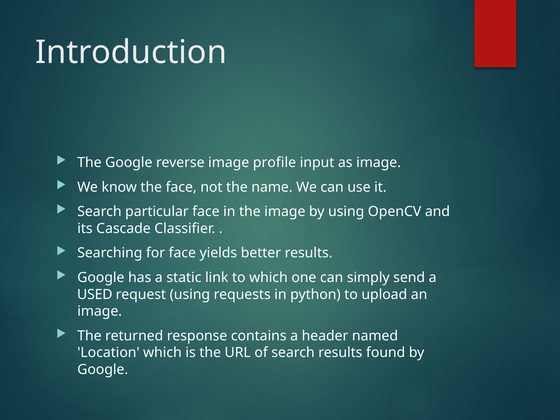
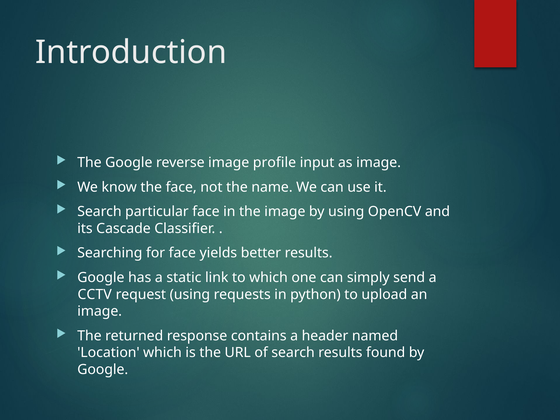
USED: USED -> CCTV (95, 294)
